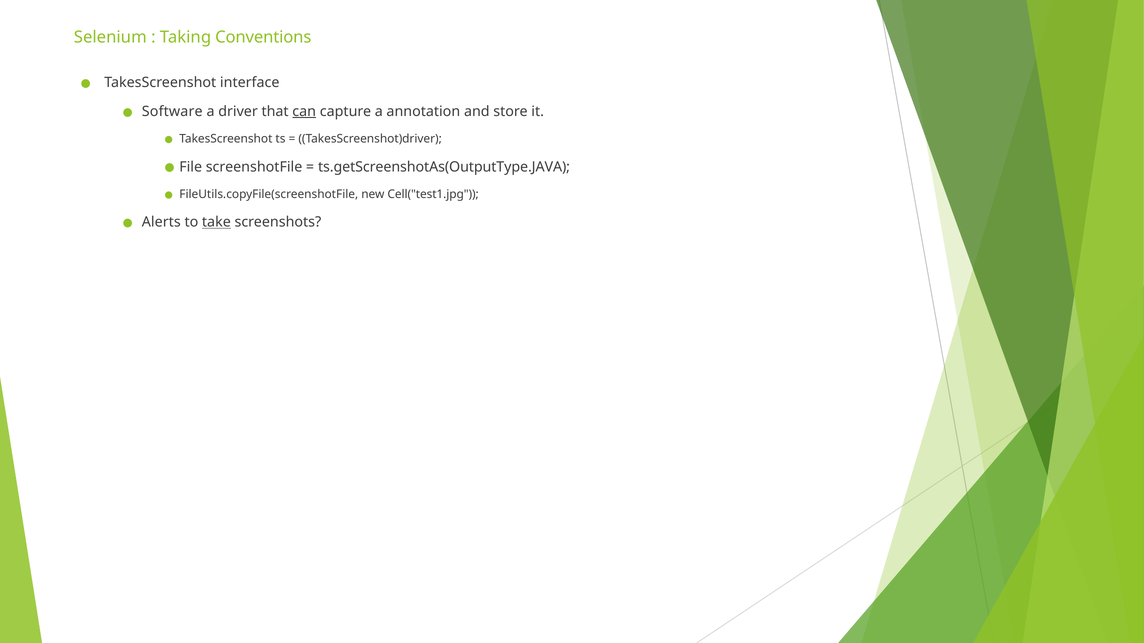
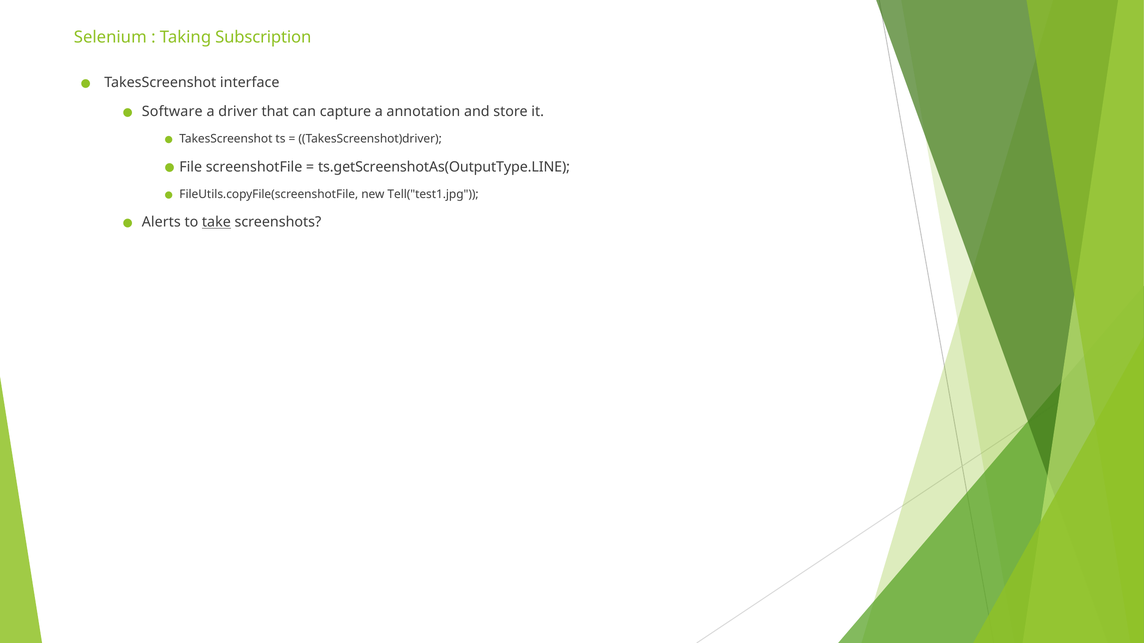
Conventions: Conventions -> Subscription (263, 37)
can underline: present -> none (304, 112)
ts.getScreenshotAs(OutputType.JAVA: ts.getScreenshotAs(OutputType.JAVA -> ts.getScreenshotAs(OutputType.LINE (444, 167)
Cell("test1.jpg: Cell("test1.jpg -> Tell("test1.jpg (433, 194)
